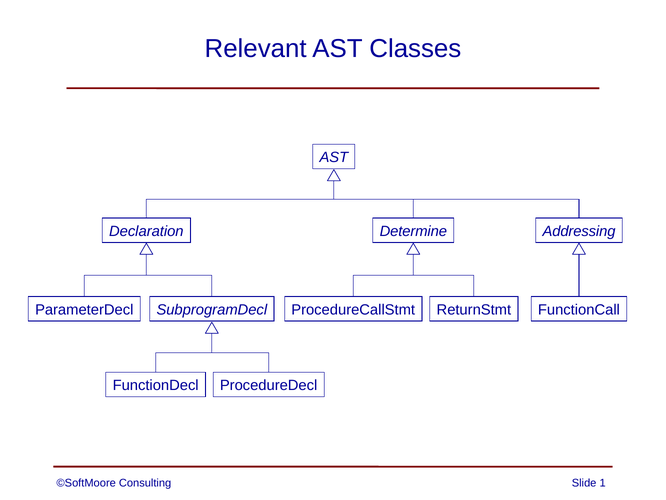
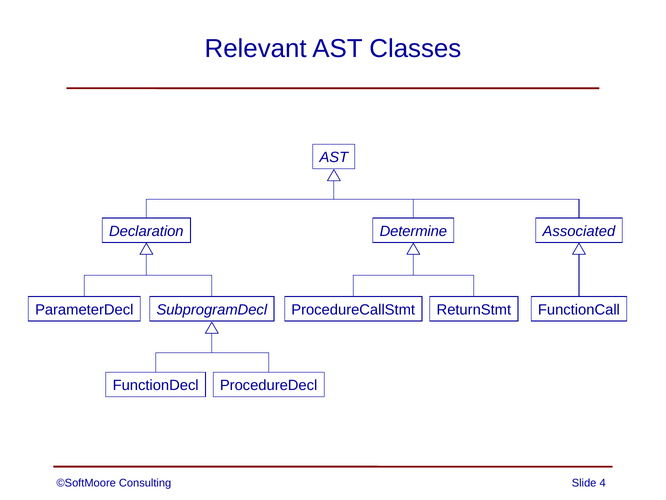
Addressing: Addressing -> Associated (579, 231)
1: 1 -> 4 (603, 483)
